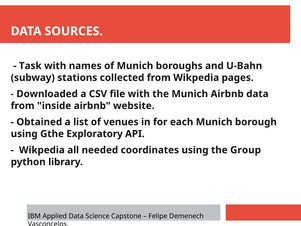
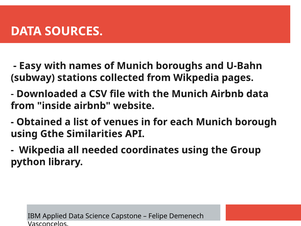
Task: Task -> Easy (30, 66)
Exploratory: Exploratory -> Similarities (94, 134)
